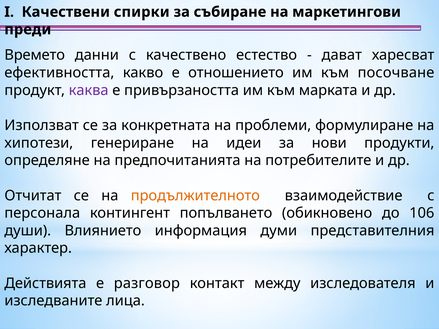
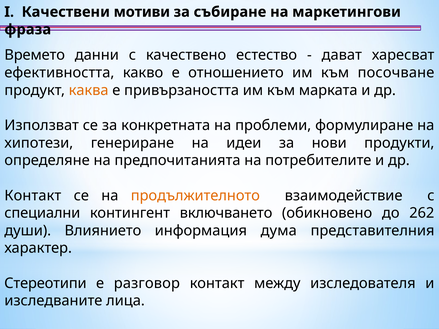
спирки: спирки -> мотиви (142, 12)
преди: преди -> фраза (28, 30)
каква colour: purple -> orange (89, 90)
Отчитат: Отчитат -> Контакт (33, 196)
персонала: персонала -> специални (42, 213)
попълването: попълването -> включването (226, 213)
106: 106 -> 262 (422, 213)
думи: думи -> дума (279, 231)
Действията: Действията -> Стереотипи (45, 283)
